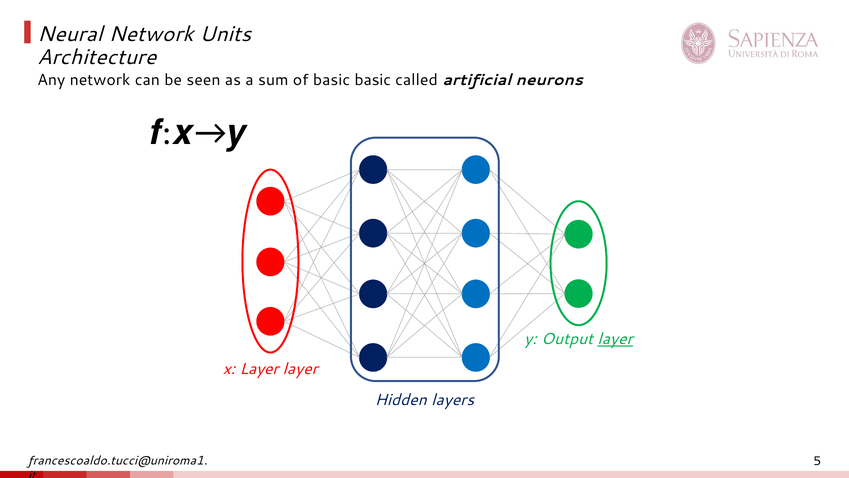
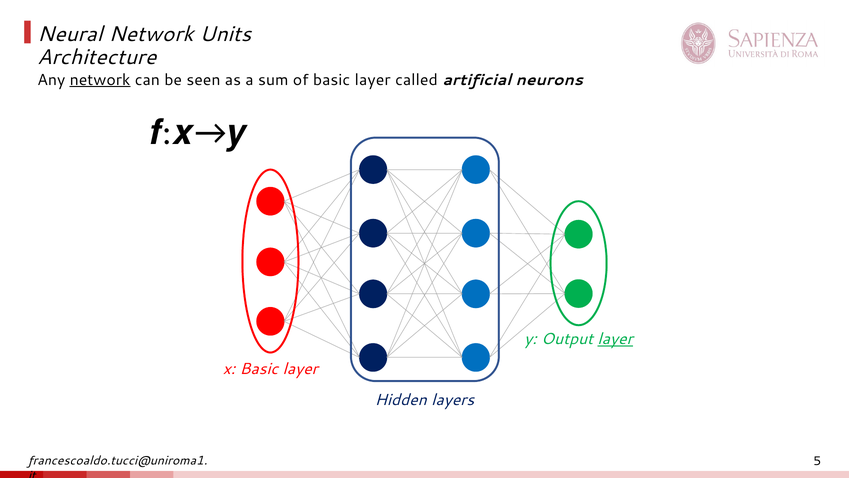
network underline: none -> present (100, 80)
of basic basic: basic -> layer (373, 80)
x Layer: Layer -> Basic (259, 369)
